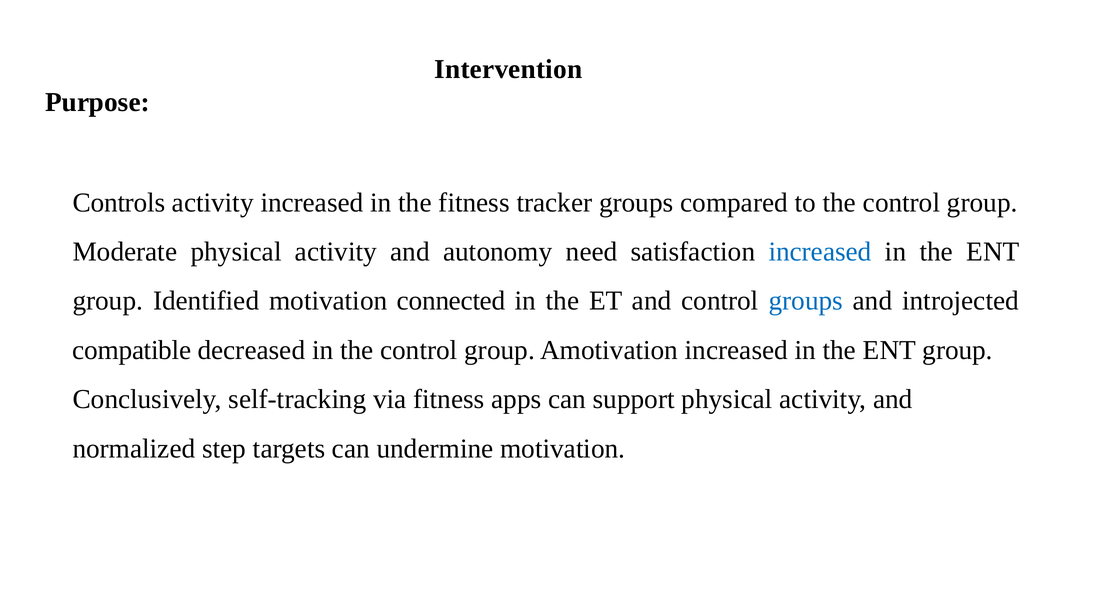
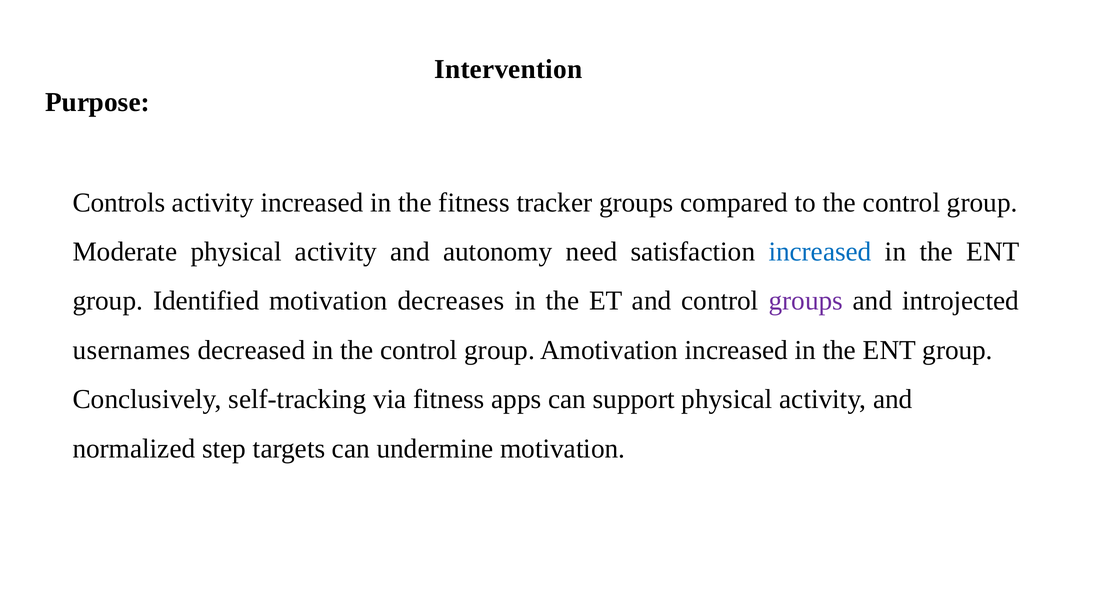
connected: connected -> decreases (451, 301)
groups colour: blue -> purple (806, 301)
compatible: compatible -> usernames (132, 350)
